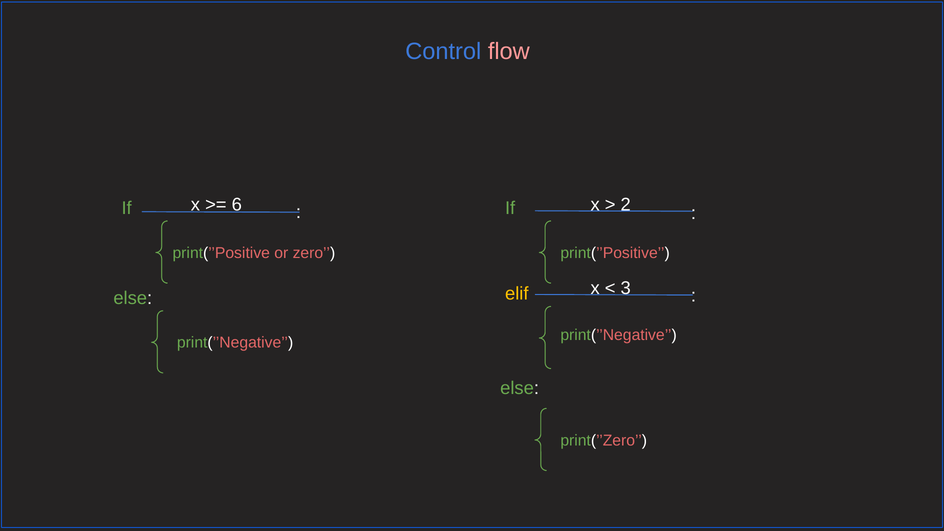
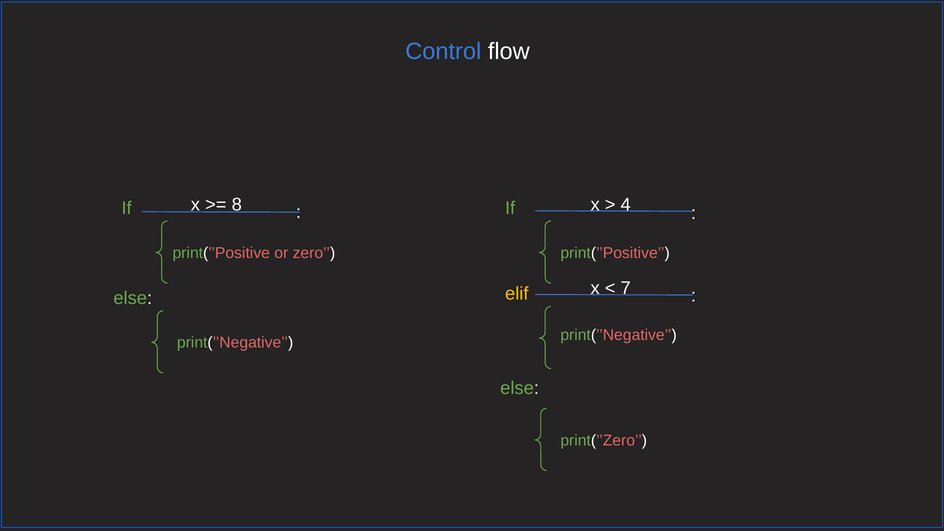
flow colour: pink -> white (509, 52)
6: 6 -> 8 (237, 205)
2: 2 -> 4 (626, 205)
3: 3 -> 7 (626, 288)
